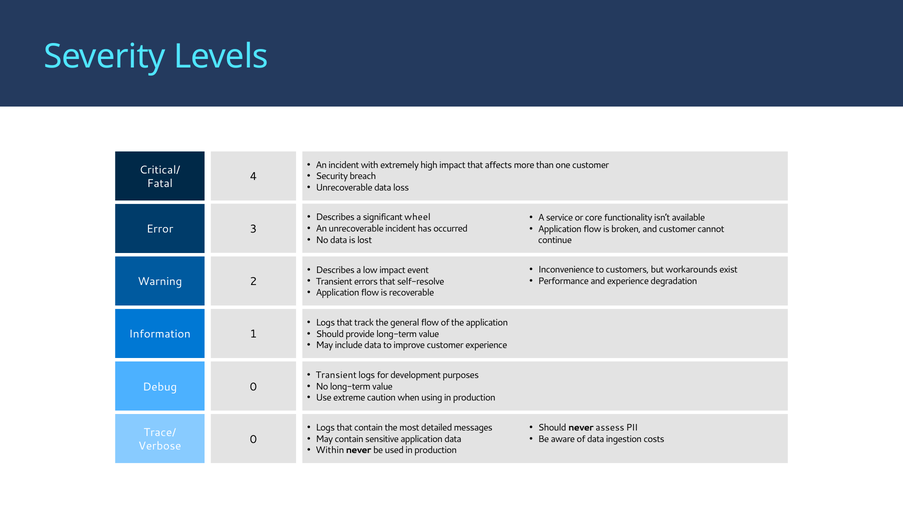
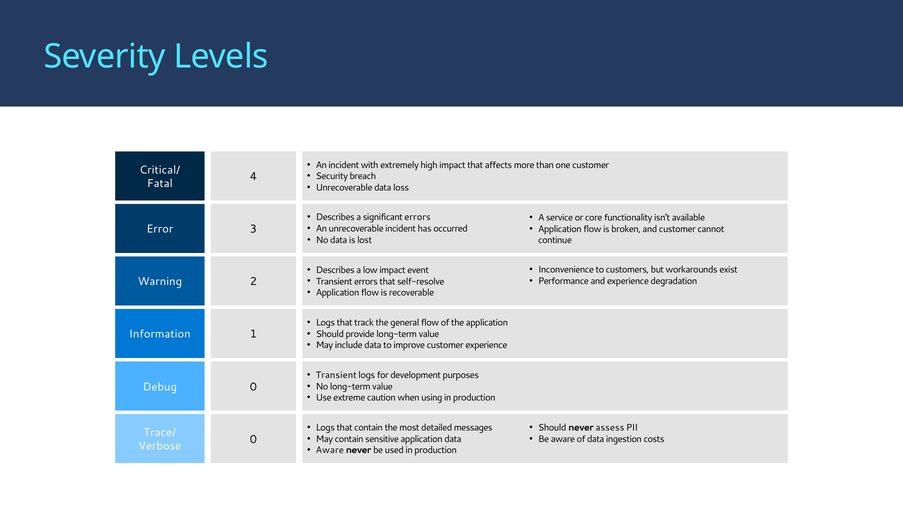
significant wheel: wheel -> errors (418, 217)
Within: Within -> Aware (330, 450)
